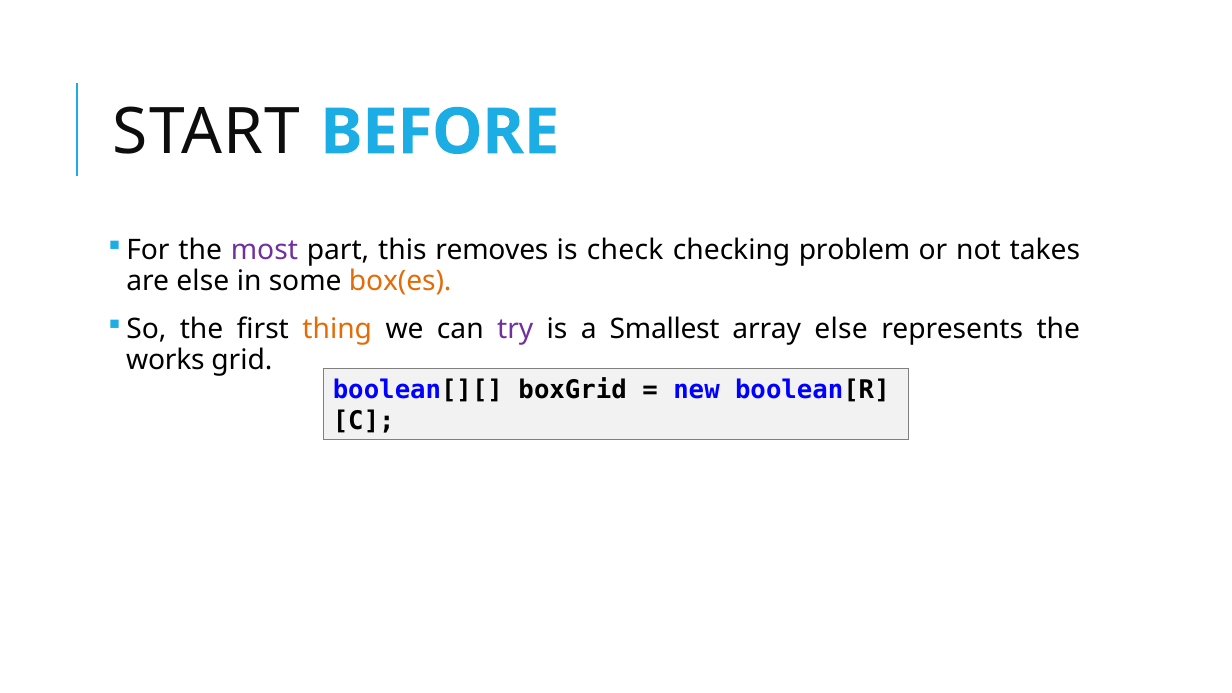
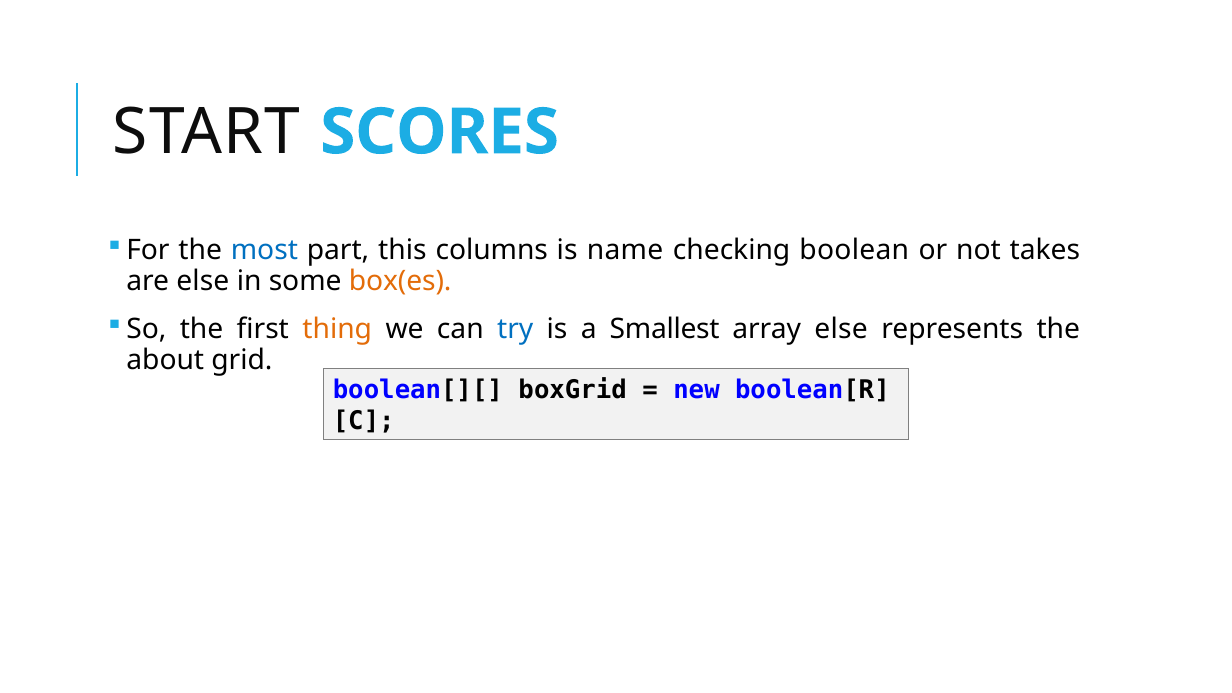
BEFORE: BEFORE -> SCORES (440, 132)
most colour: purple -> blue (264, 251)
removes: removes -> columns (492, 251)
check: check -> name (625, 251)
problem: problem -> boolean (854, 251)
try colour: purple -> blue (515, 330)
works: works -> about (165, 360)
